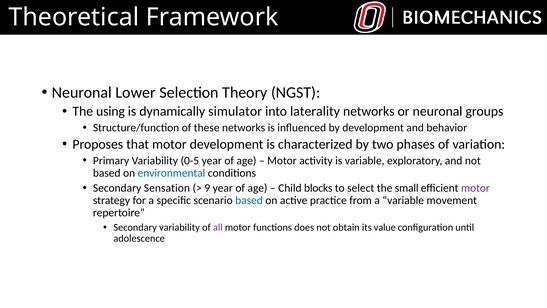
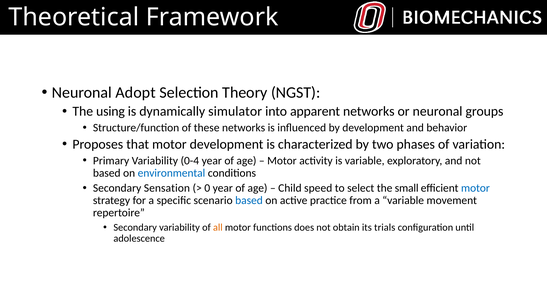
Lower: Lower -> Adopt (136, 92)
laterality: laterality -> apparent (315, 111)
0-5: 0-5 -> 0-4 (190, 160)
9: 9 -> 0 (207, 188)
blocks: blocks -> speed (318, 188)
motor colour: purple -> blue (475, 188)
all colour: purple -> orange (218, 227)
value: value -> trials (385, 227)
